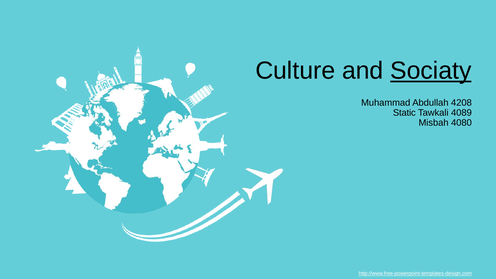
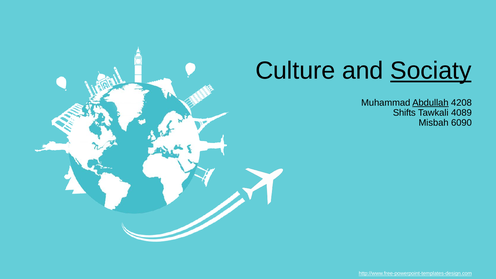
Abdullah underline: none -> present (430, 103)
Static: Static -> Shifts (404, 113)
4080: 4080 -> 6090 (461, 123)
